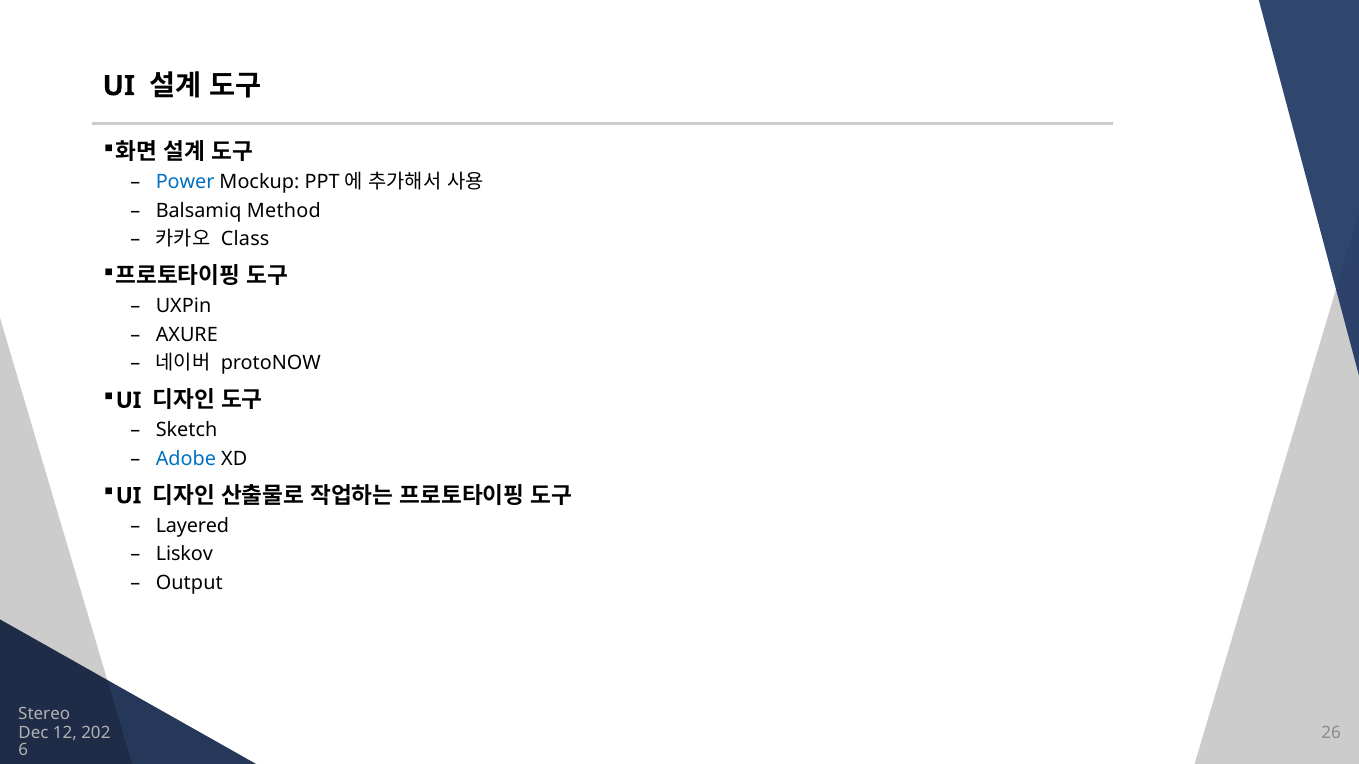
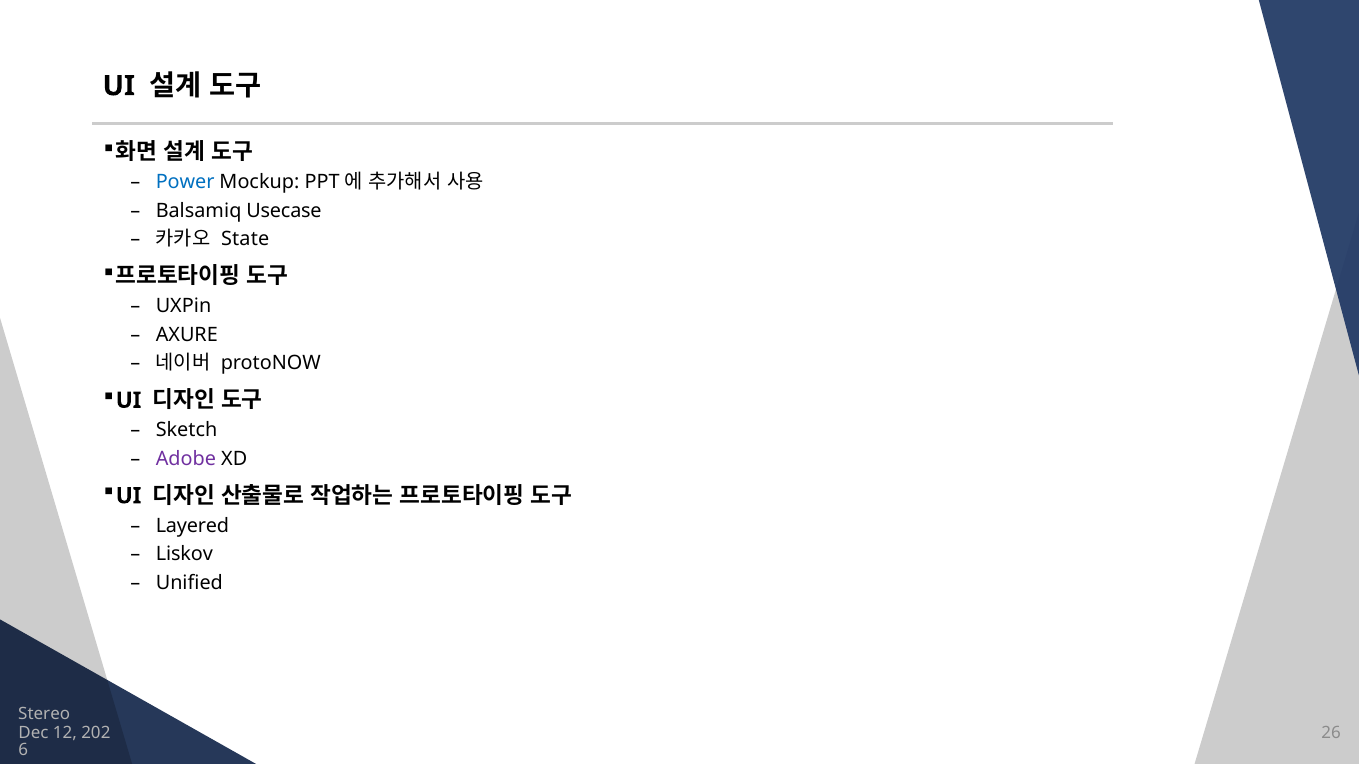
Method: Method -> Usecase (284, 211)
Class: Class -> State (245, 239)
Adobe colour: blue -> purple (186, 459)
Output: Output -> Unified (189, 583)
